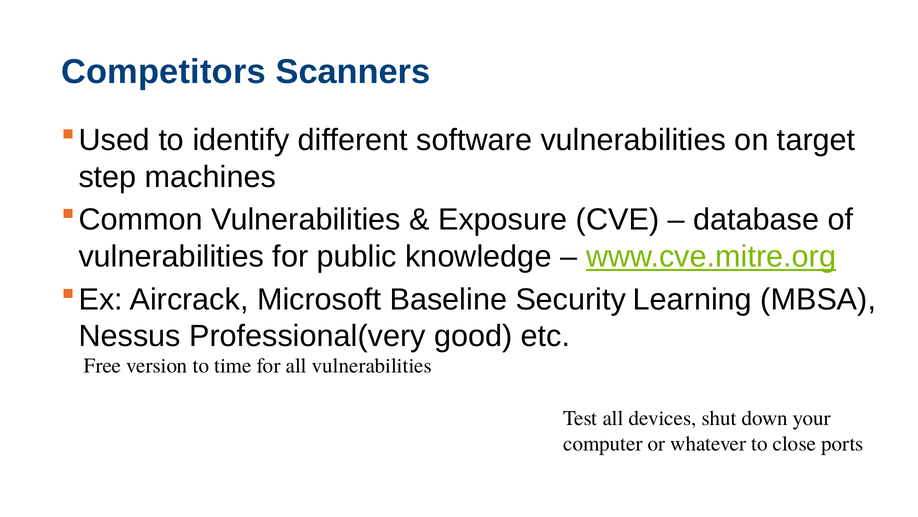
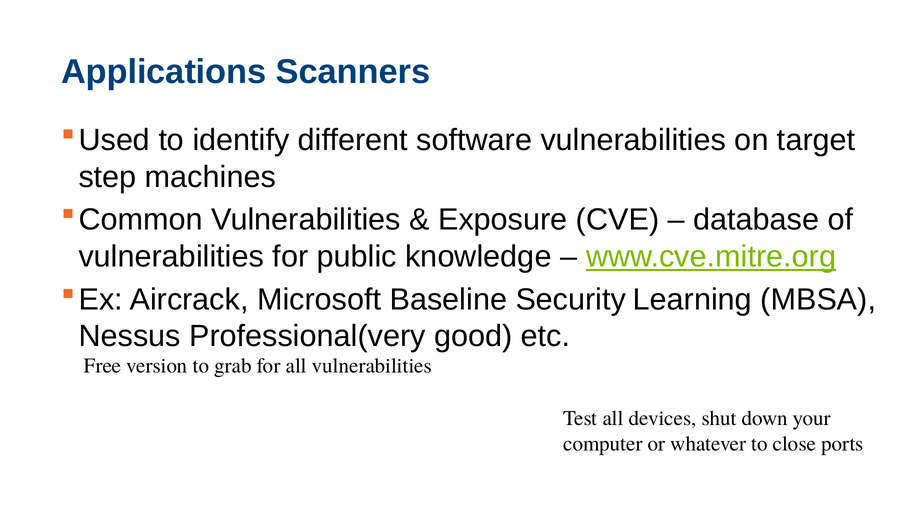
Competitors: Competitors -> Applications (164, 72)
time: time -> grab (233, 365)
